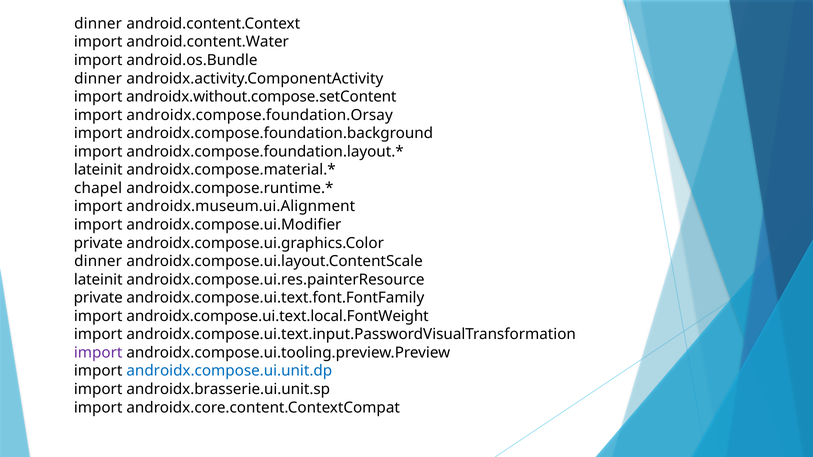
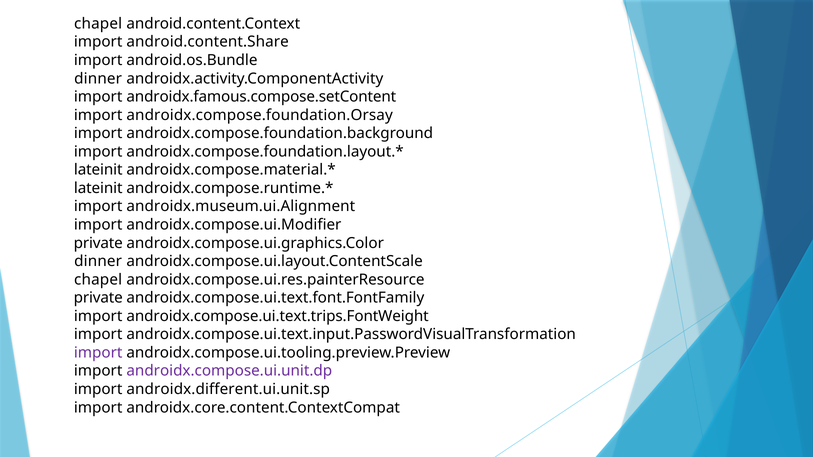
dinner: dinner -> chapel (98, 24)
android.content.Water: android.content.Water -> android.content.Share (208, 42)
androidx.without.compose.setContent: androidx.without.compose.setContent -> androidx.famous.compose.setContent (261, 97)
chapel: chapel -> lateinit (98, 188)
lateinit: lateinit -> chapel (98, 280)
androidx.compose.ui.text.local.FontWeight: androidx.compose.ui.text.local.FontWeight -> androidx.compose.ui.text.trips.FontWeight (278, 316)
androidx.compose.ui.unit.dp colour: blue -> purple (229, 371)
androidx.brasserie.ui.unit.sp: androidx.brasserie.ui.unit.sp -> androidx.different.ui.unit.sp (228, 390)
